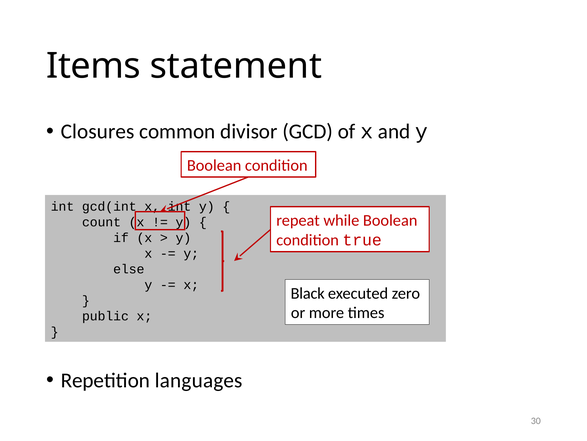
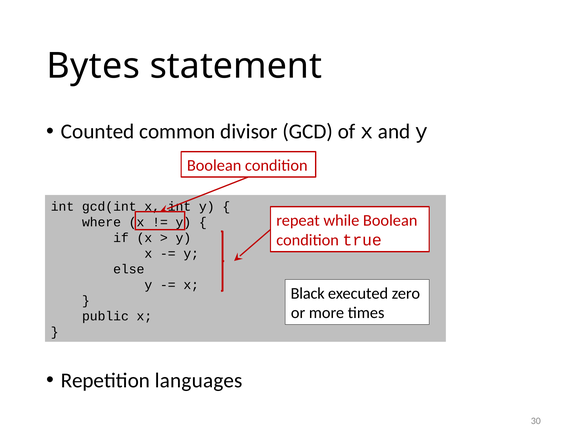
Items: Items -> Bytes (93, 66)
Closures: Closures -> Counted (98, 131)
count: count -> where (102, 222)
